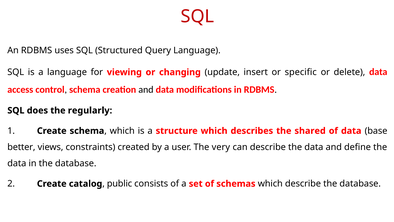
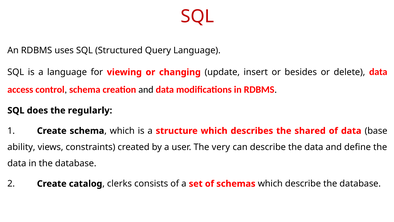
specific: specific -> besides (301, 72)
better: better -> ability (21, 147)
public: public -> clerks (119, 183)
